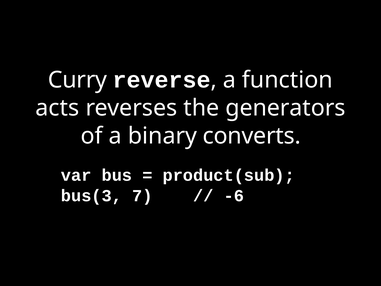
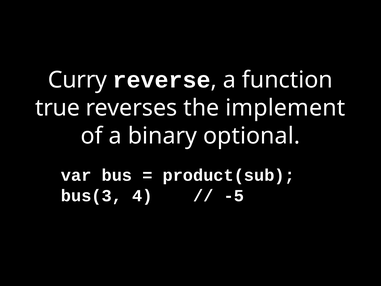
acts: acts -> true (57, 108)
generators: generators -> implement (285, 108)
converts: converts -> optional (252, 136)
7: 7 -> 4 (142, 196)
-6: -6 -> -5 (234, 196)
